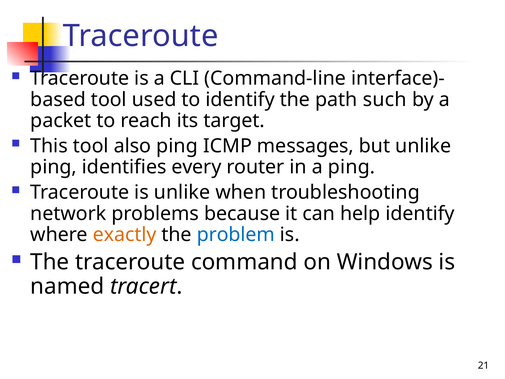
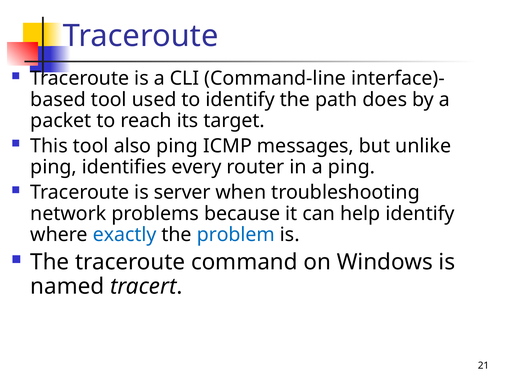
such: such -> does (385, 99)
is unlike: unlike -> server (182, 192)
exactly colour: orange -> blue (125, 235)
